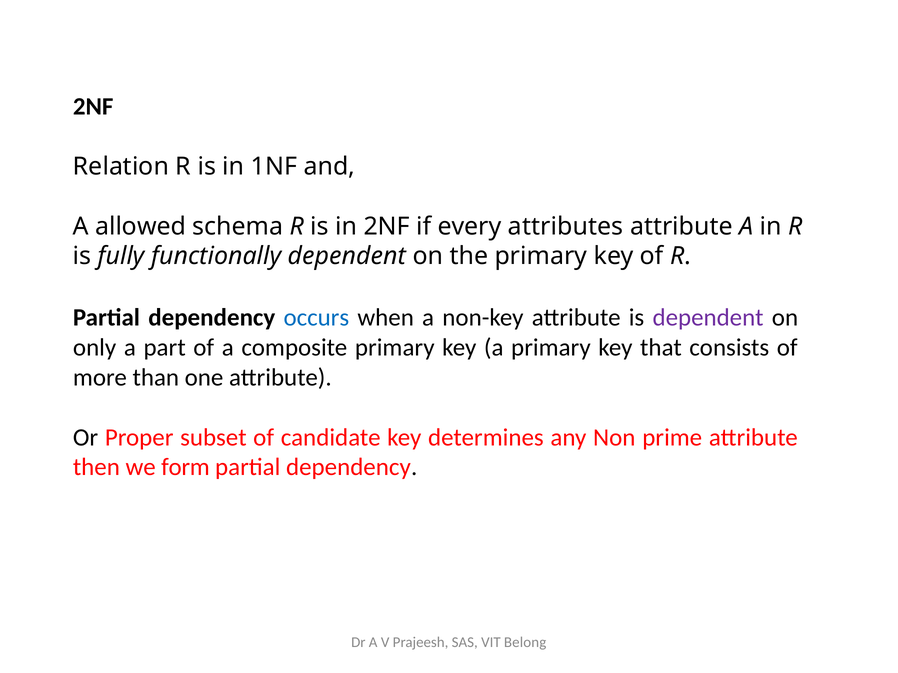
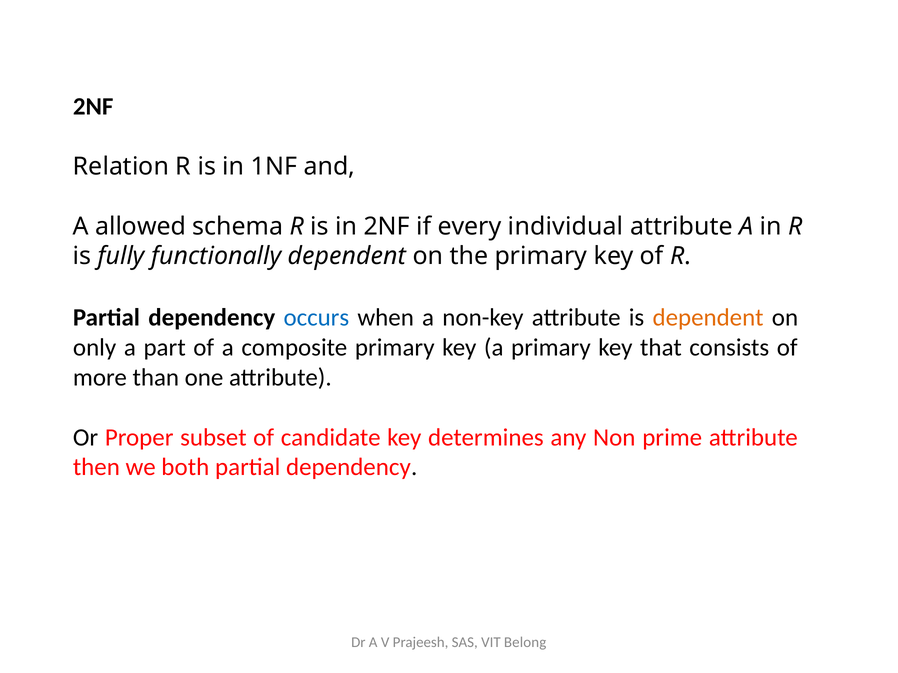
attributes: attributes -> individual (566, 226)
dependent colour: purple -> orange (708, 318)
form: form -> both (185, 468)
